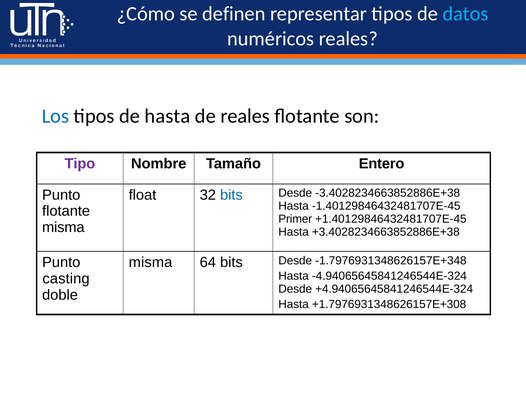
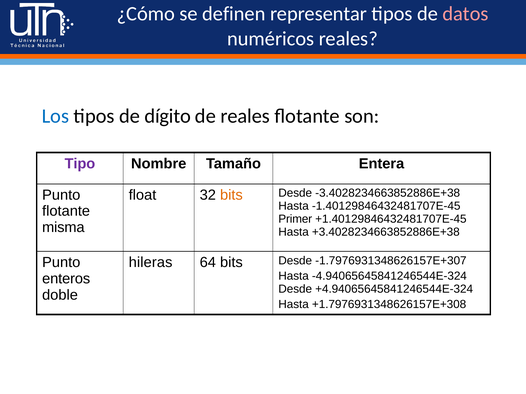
datos colour: light blue -> pink (465, 14)
de hasta: hasta -> dígito (168, 116)
Entero: Entero -> Entera (382, 164)
bits colour: blue -> orange (231, 195)
misma: misma -> hileras (151, 263)
-1.7976931348626157E+348: -1.7976931348626157E+348 -> -1.7976931348626157E+307 (391, 261)
casting: casting -> enteros (66, 279)
